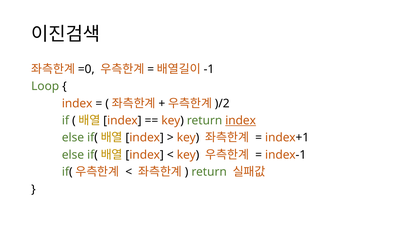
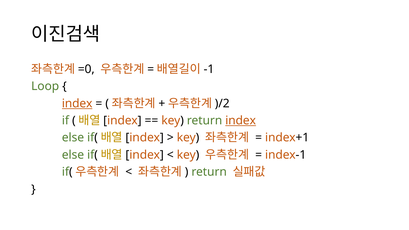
index underline: none -> present (77, 103)
